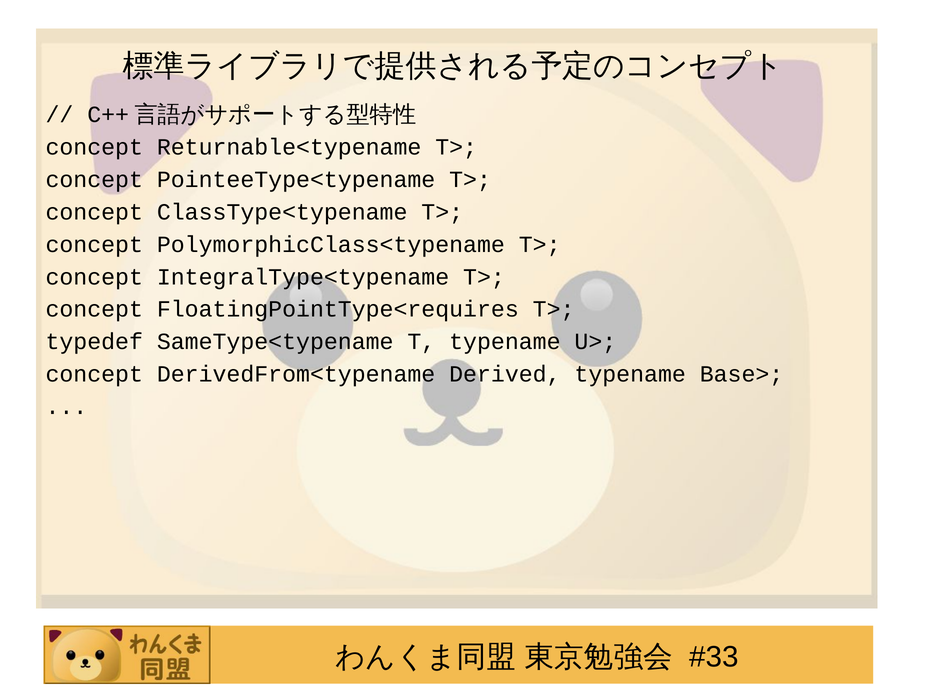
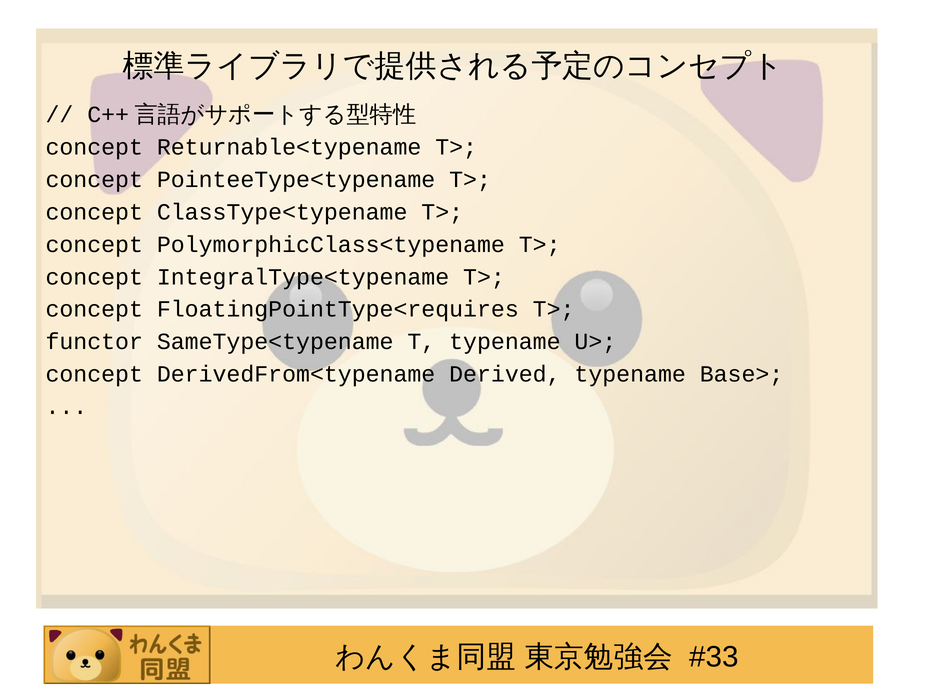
typedef: typedef -> functor (94, 342)
